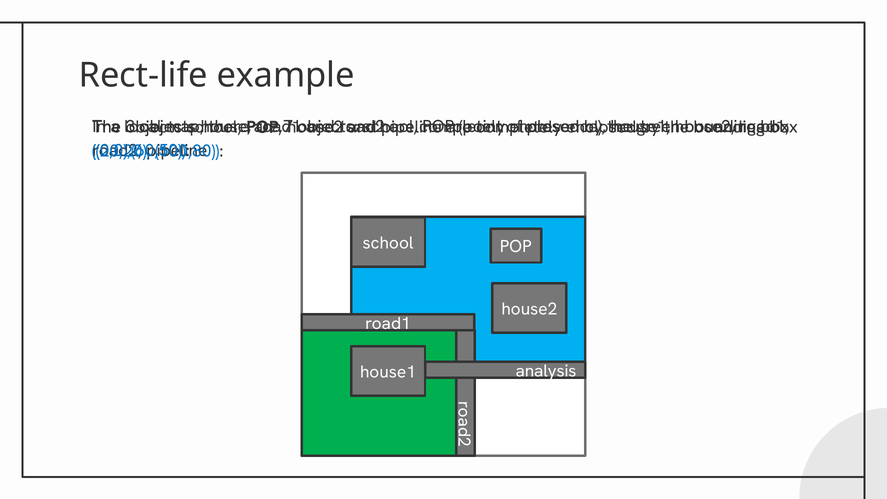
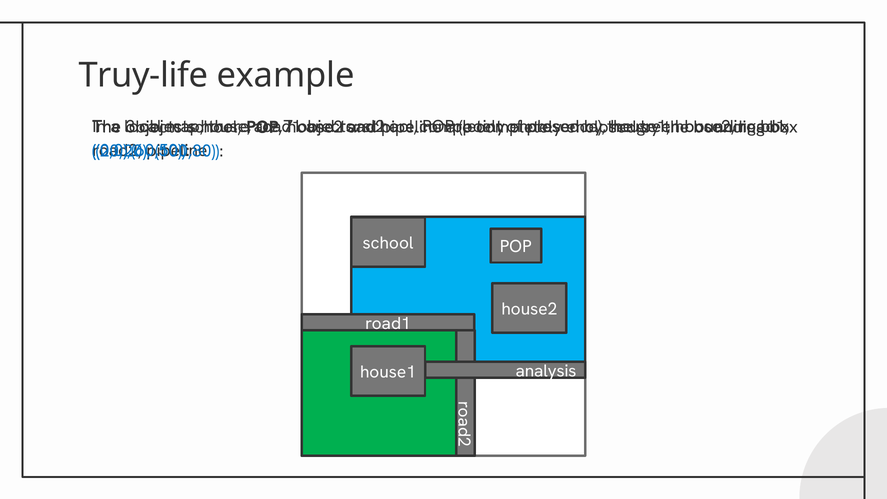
Rect-life: Rect-life -> Truy-life (143, 75)
